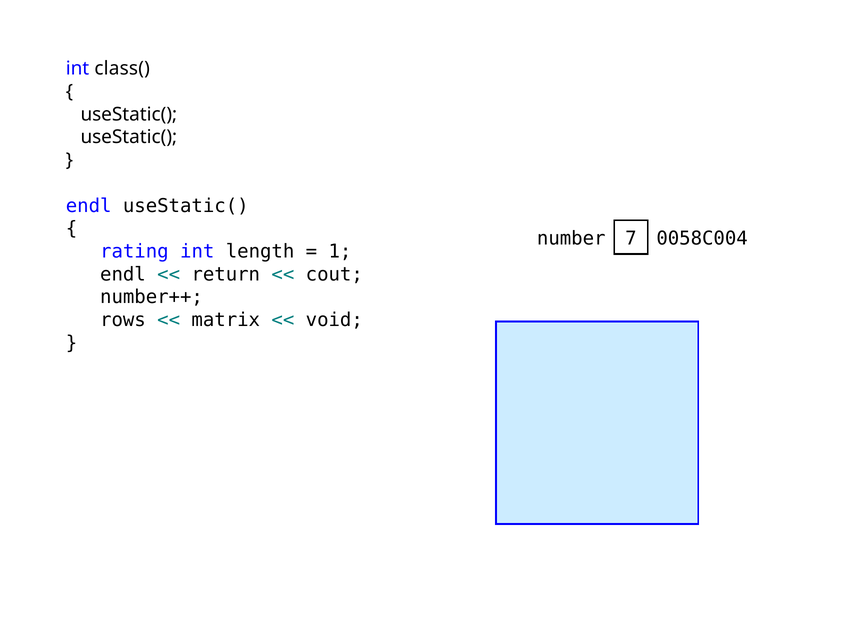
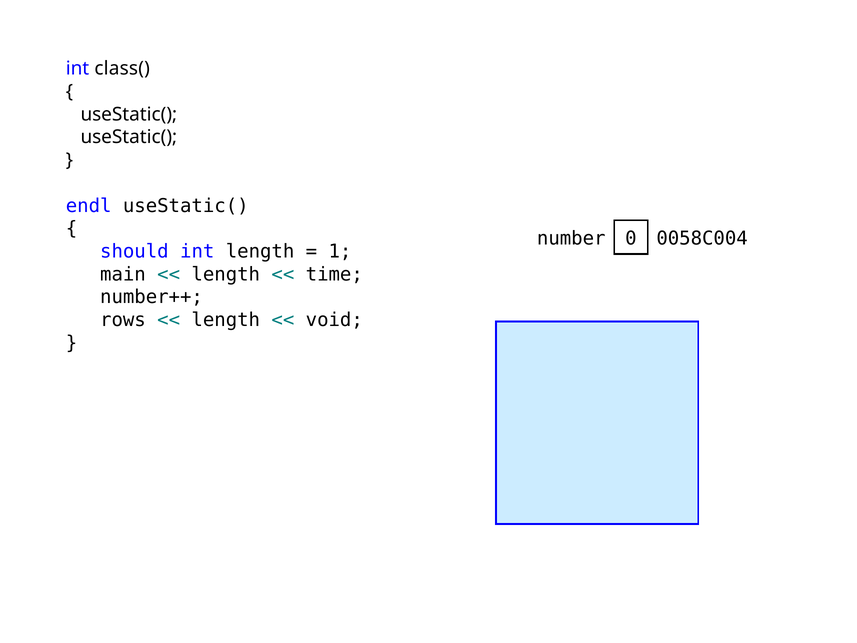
7: 7 -> 0 (631, 238)
rating: rating -> should (134, 251)
endl: endl -> main (123, 274)
return: return -> length (226, 274)
cout: cout -> time (334, 274)
matrix: matrix -> length (226, 320)
